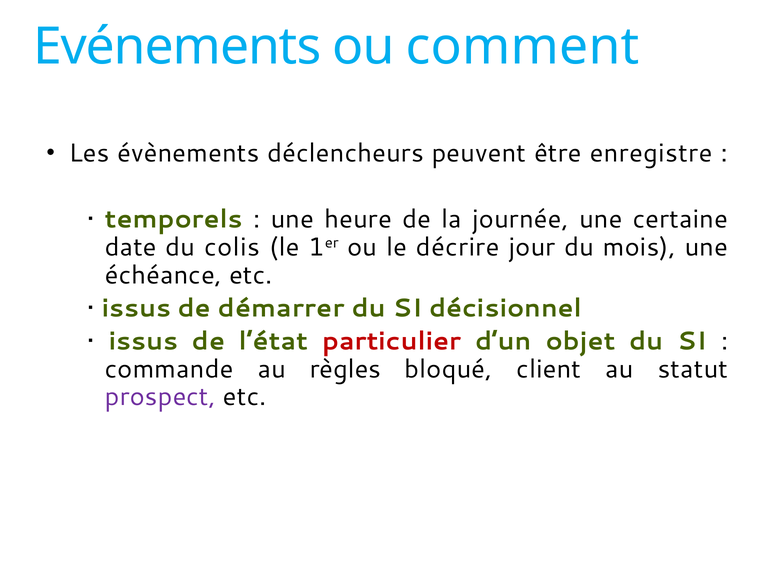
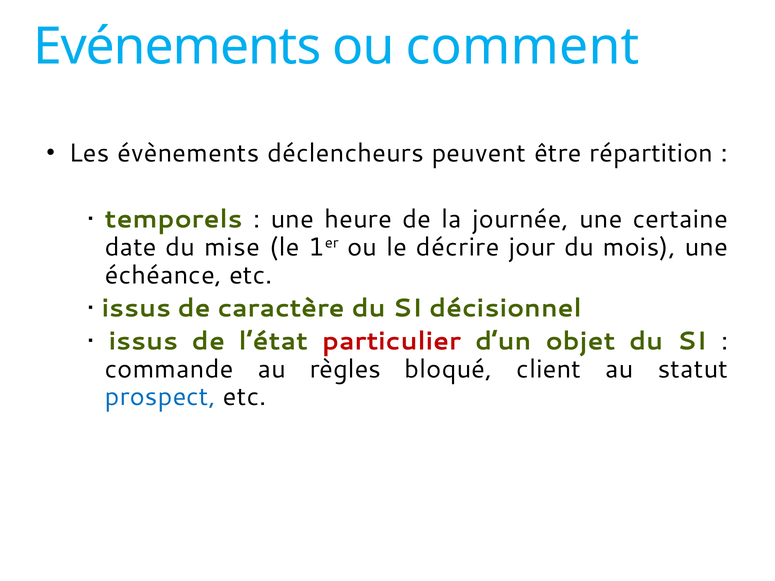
enregistre: enregistre -> répartition (651, 153)
colis: colis -> mise (232, 247)
démarrer: démarrer -> caractère (281, 308)
prospect colour: purple -> blue (160, 397)
